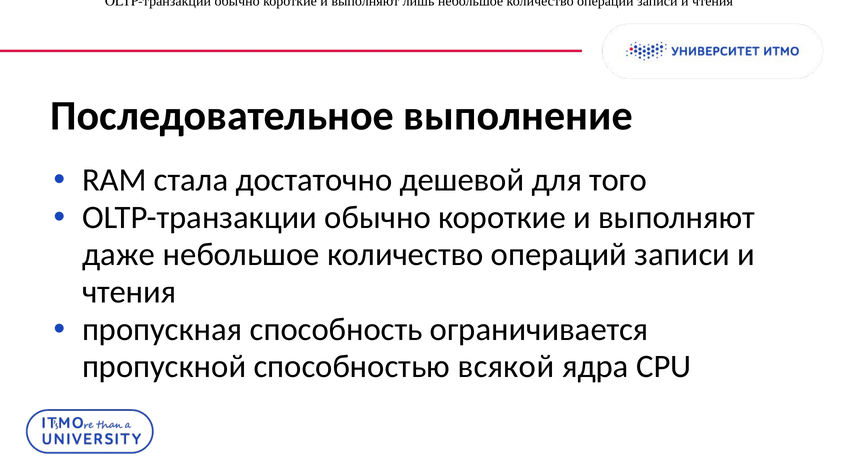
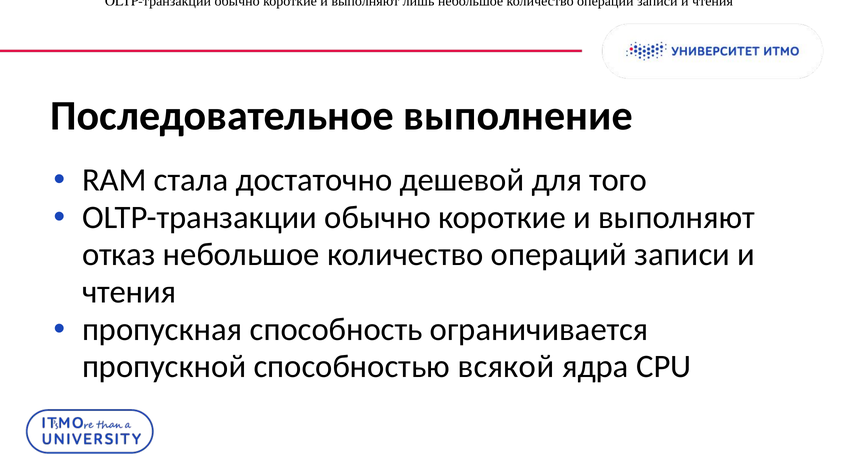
даже: даже -> отказ (119, 255)
